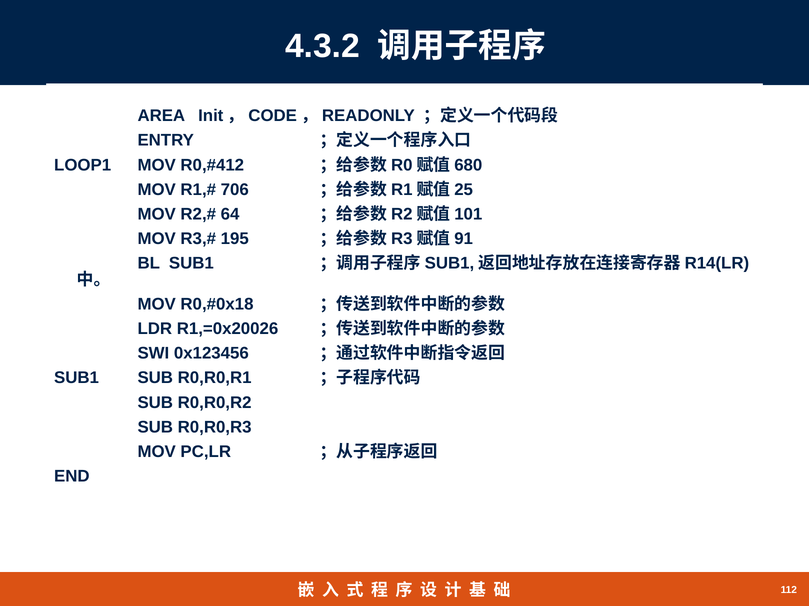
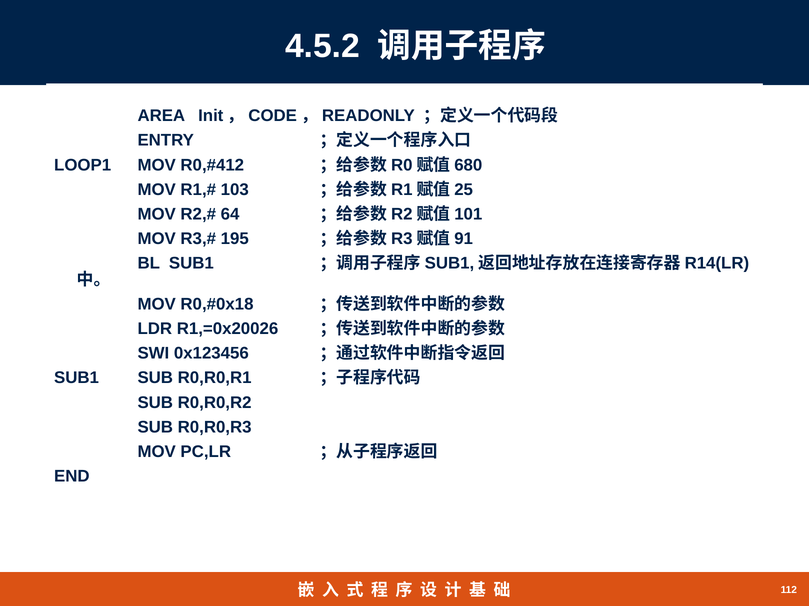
4.3.2: 4.3.2 -> 4.5.2 (322, 46)
706: 706 -> 103 (235, 190)
